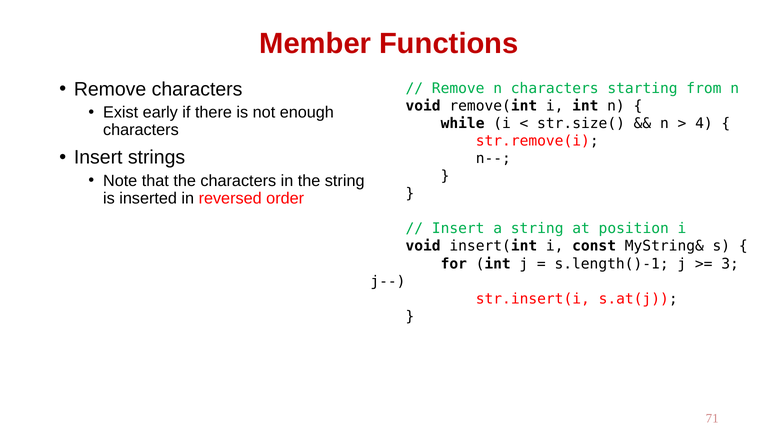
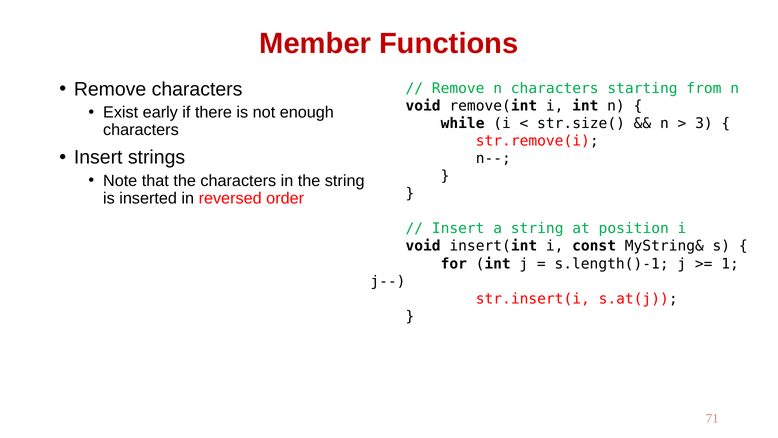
4: 4 -> 3 (704, 123)
3: 3 -> 1 (730, 263)
